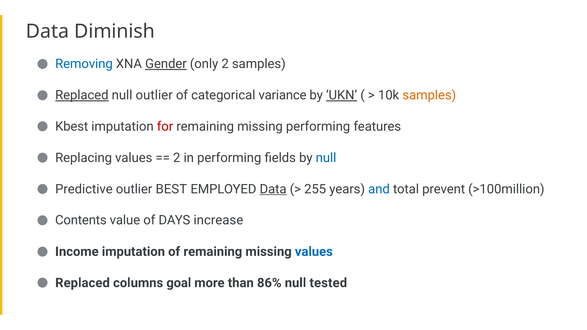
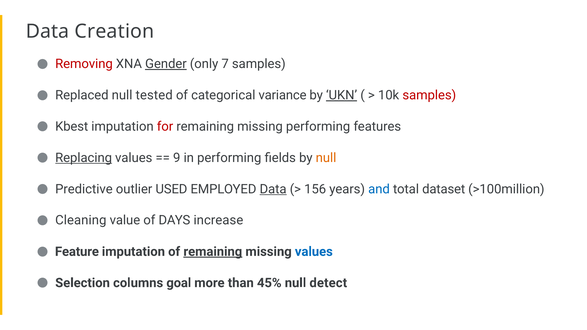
Diminish: Diminish -> Creation (114, 31)
Removing colour: blue -> red (84, 64)
only 2: 2 -> 7 (225, 64)
Replaced underline: present -> none (82, 95)
null outlier: outlier -> tested (154, 95)
samples colour: orange -> red (429, 95)
Replacing underline: none -> present (84, 158)
2: 2 -> 9 (177, 158)
null colour: blue -> orange (326, 158)
BEST: BEST -> USED (171, 189)
255: 255 -> 156 (315, 189)
prevent: prevent -> dataset (444, 189)
Contents: Contents -> Cleaning (81, 220)
Income: Income -> Feature (77, 252)
remaining underline: none -> present (213, 252)
Replaced: Replaced -> Selection (83, 283)
86%: 86% -> 45% (269, 283)
tested: tested -> detect (328, 283)
